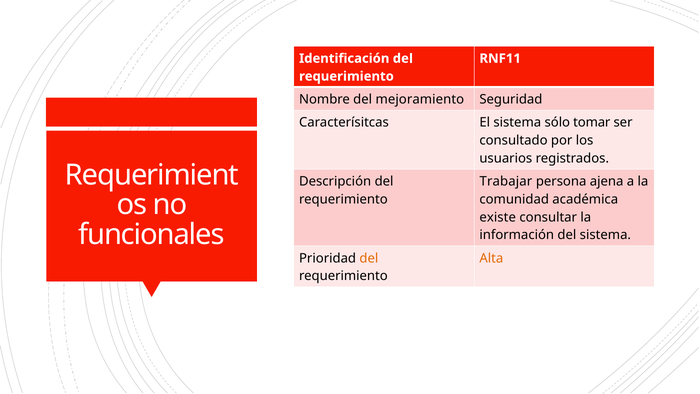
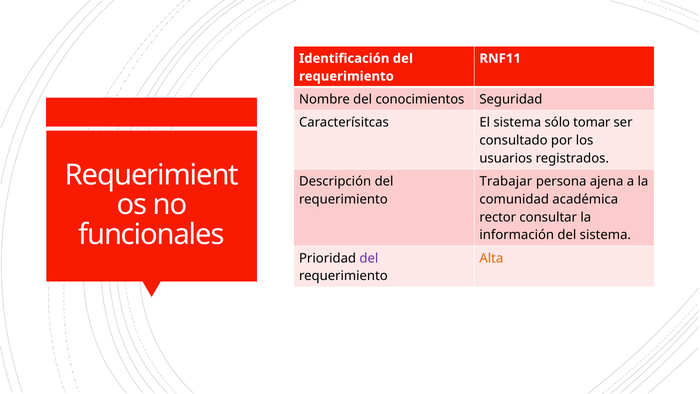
mejoramiento: mejoramiento -> conocimientos (420, 99)
existe: existe -> rector (498, 217)
del colour: orange -> purple (369, 258)
